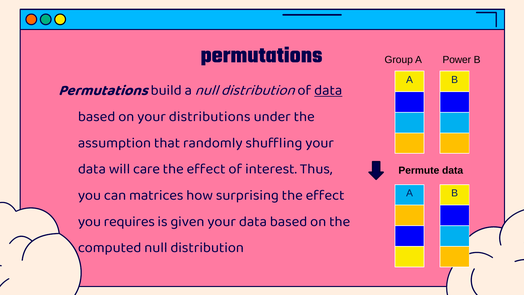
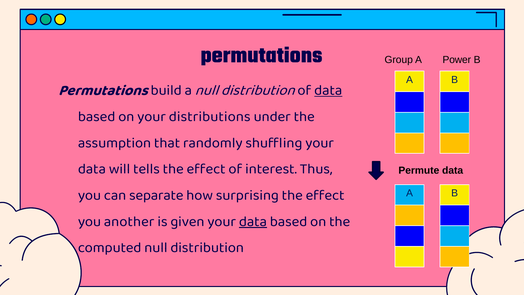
care: care -> tells (146, 169)
matrices: matrices -> separate (156, 195)
requires: requires -> another (129, 221)
data underline: none -> present (253, 221)
